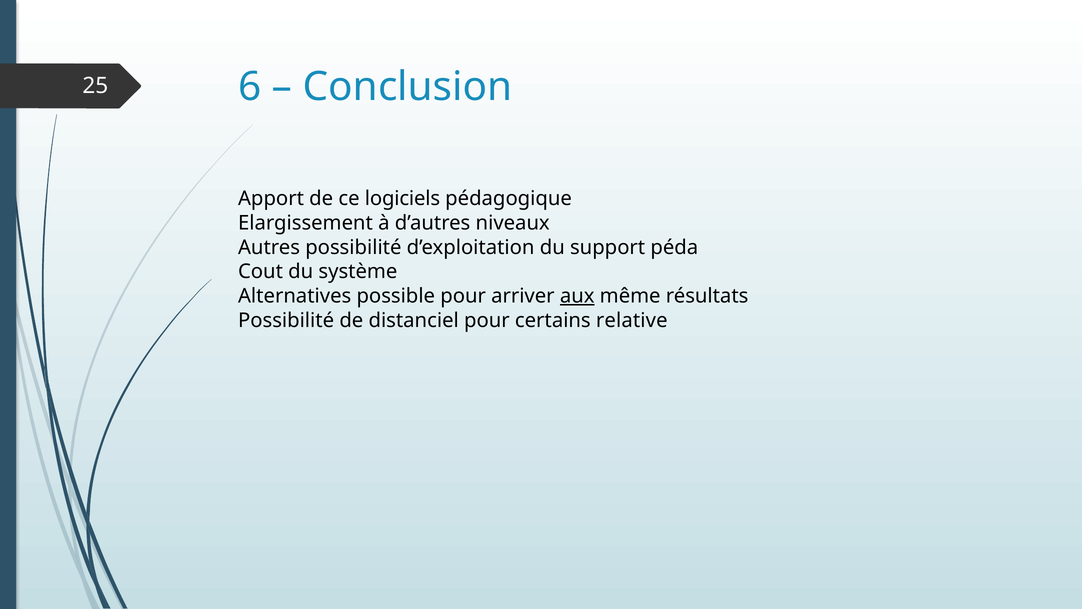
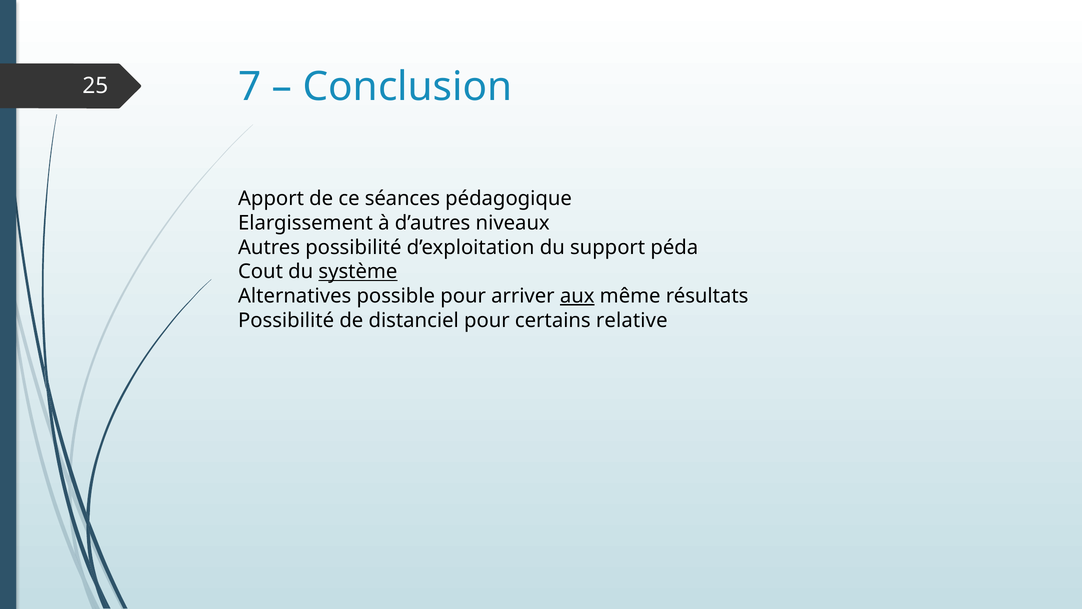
6: 6 -> 7 (250, 87)
logiciels: logiciels -> séances (402, 199)
système underline: none -> present (358, 272)
